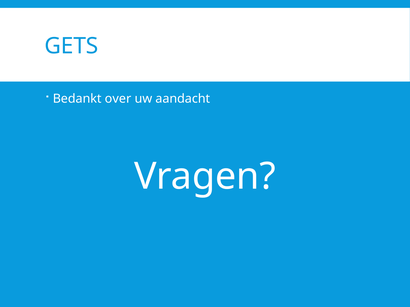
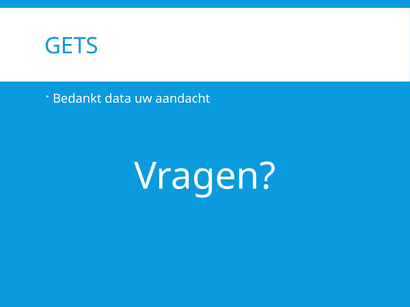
over: over -> data (118, 99)
